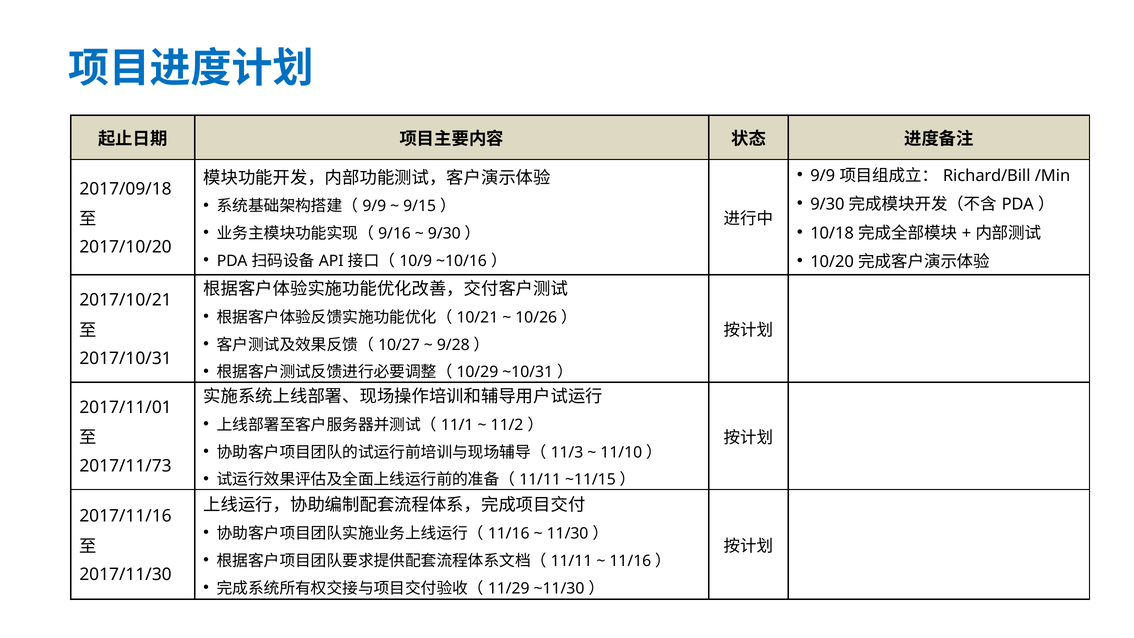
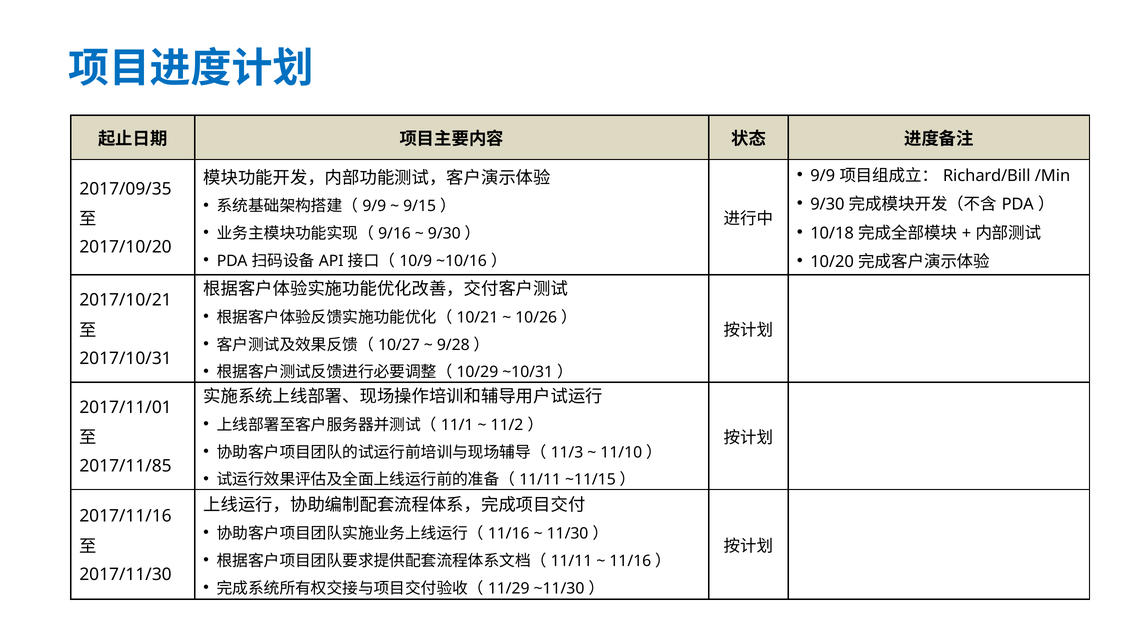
2017/09/18: 2017/09/18 -> 2017/09/35 (125, 189)
2017/11/73: 2017/11/73 -> 2017/11/85 (125, 466)
